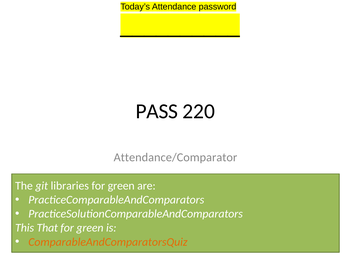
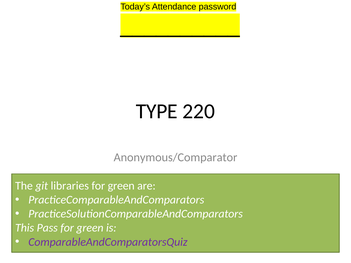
PASS: PASS -> TYPE (157, 111)
Attendance/Comparator: Attendance/Comparator -> Anonymous/Comparator (175, 157)
That: That -> Pass (47, 228)
ComparableAndComparatorsQuiz colour: orange -> purple (108, 242)
